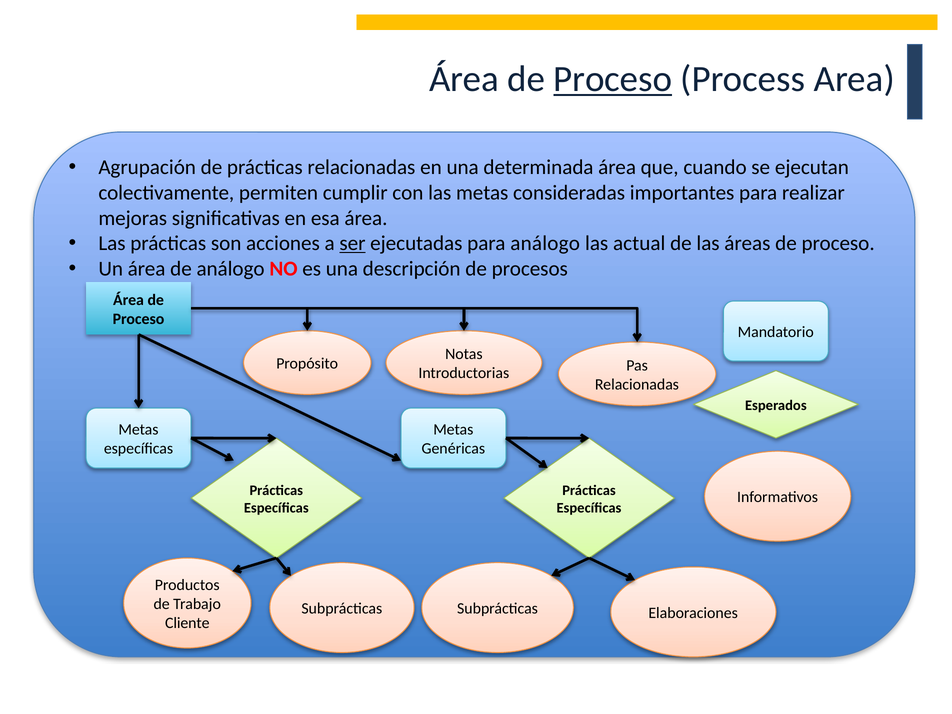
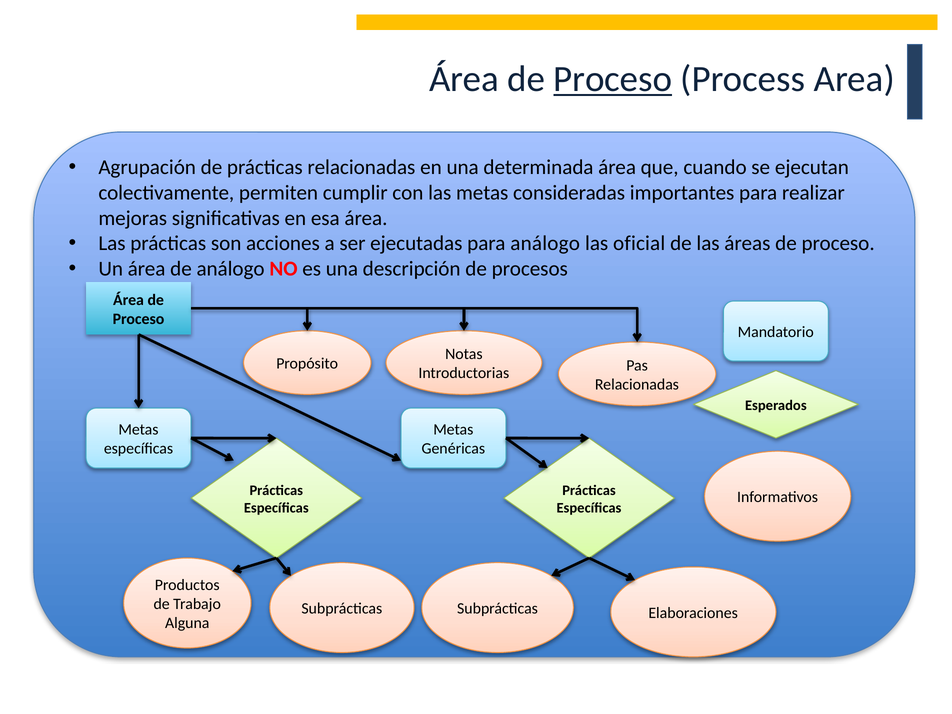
ser underline: present -> none (352, 244)
actual: actual -> oficial (639, 244)
Cliente: Cliente -> Alguna (187, 623)
